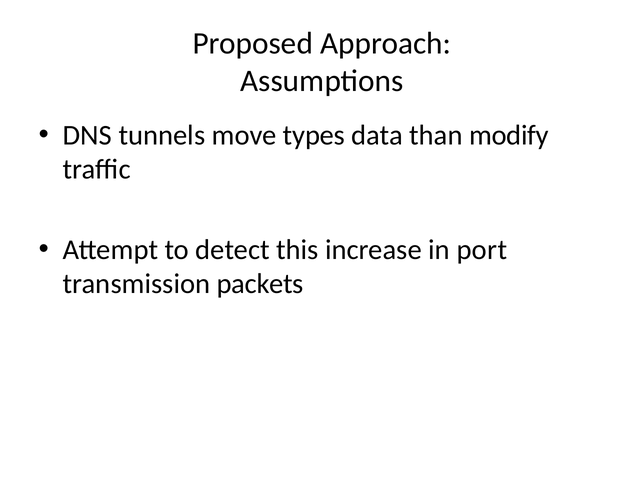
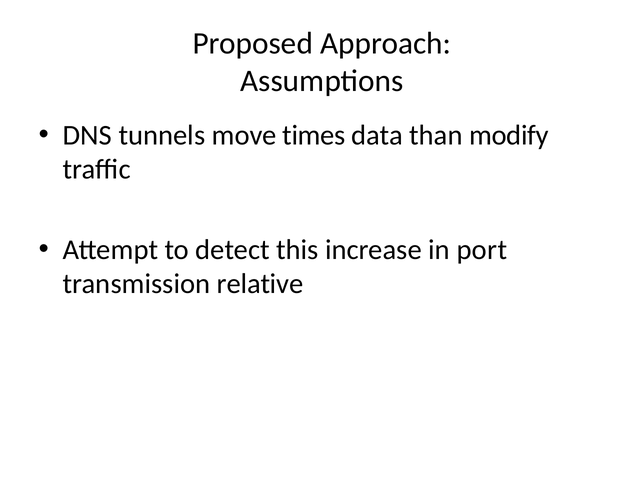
types: types -> times (314, 135)
packets: packets -> relative (260, 284)
